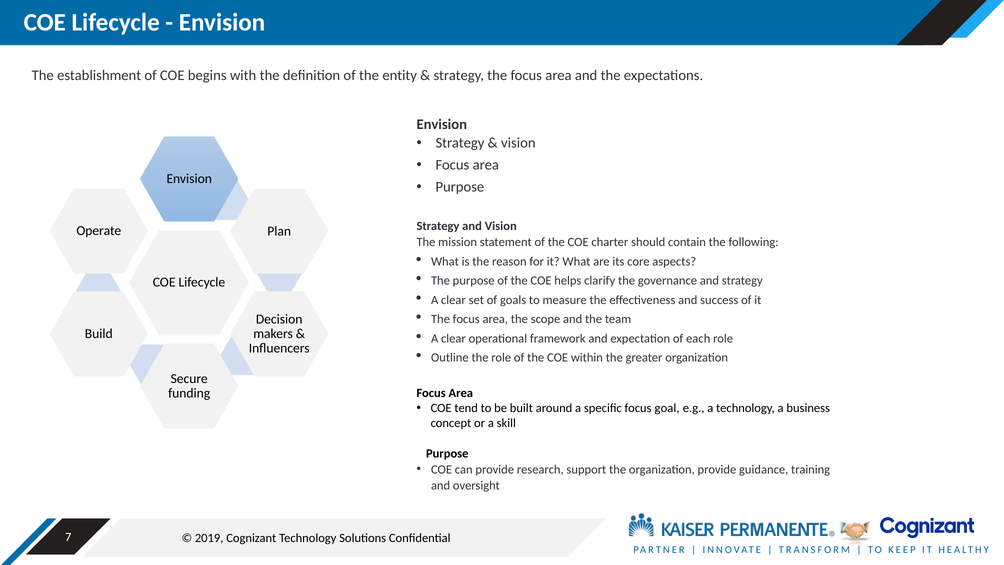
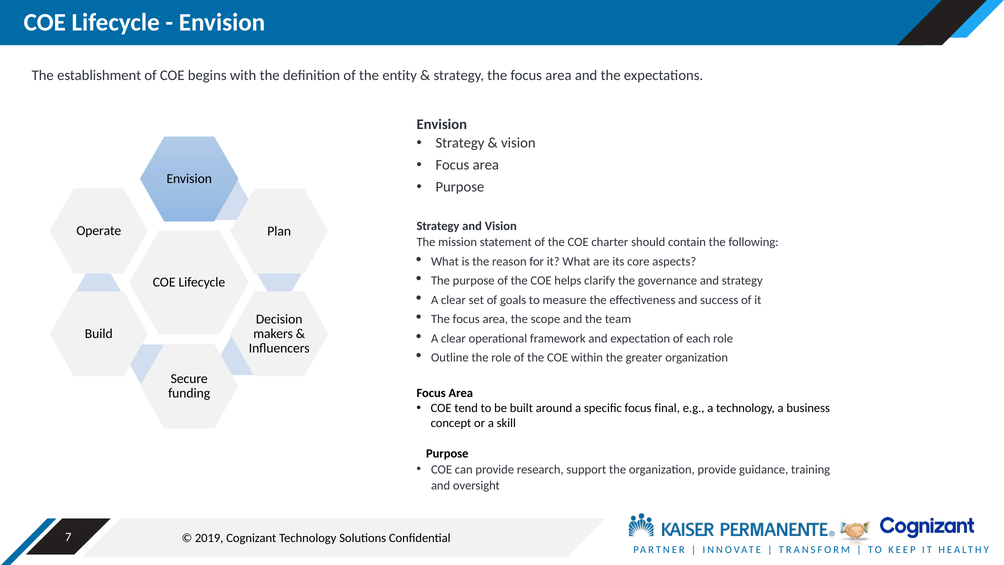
goal: goal -> final (667, 408)
